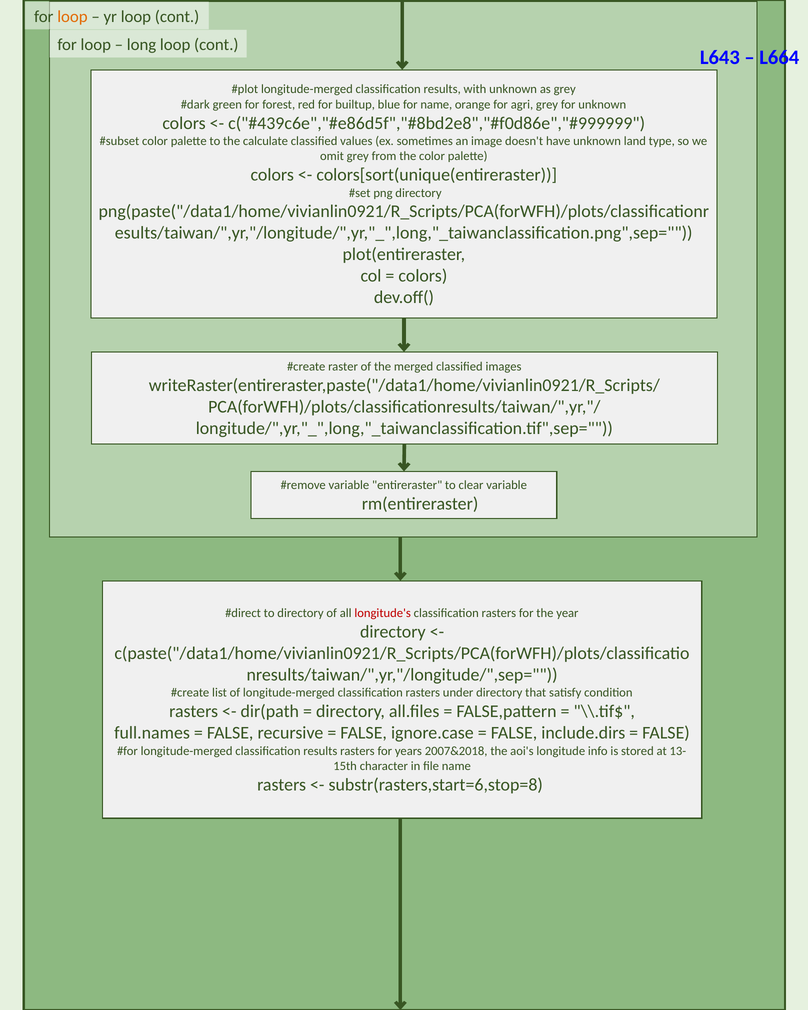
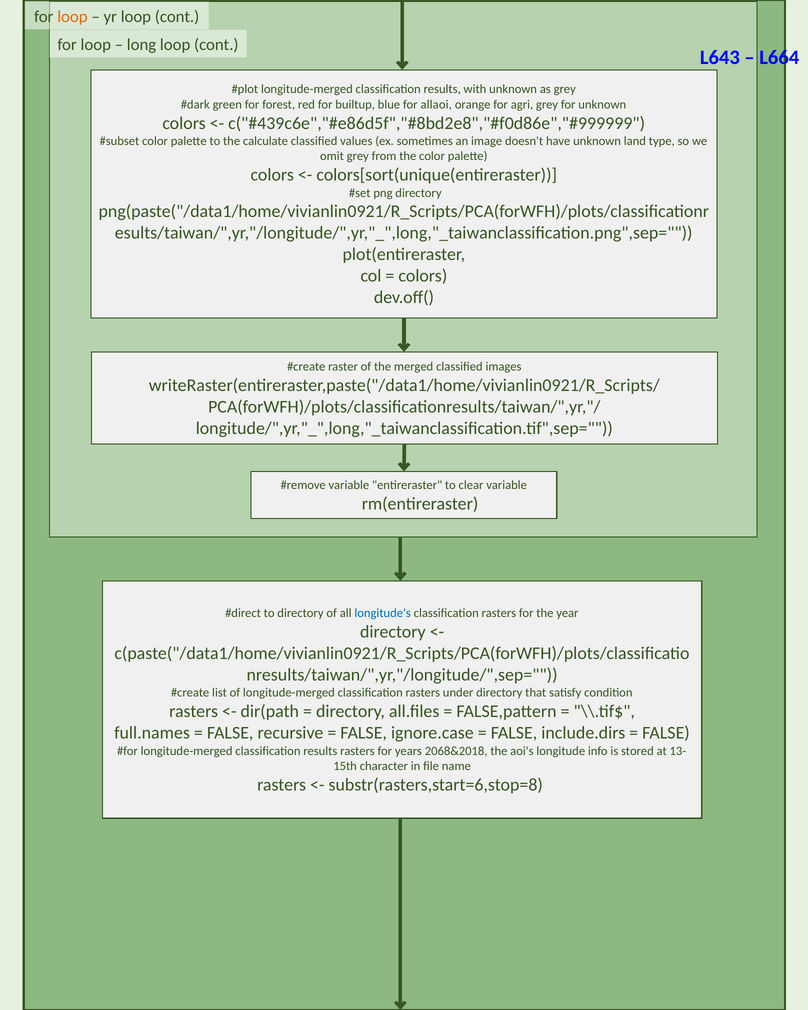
for name: name -> allaoi (436, 104)
longitude's colour: red -> blue (383, 613)
2007&2018: 2007&2018 -> 2068&2018 (456, 751)
